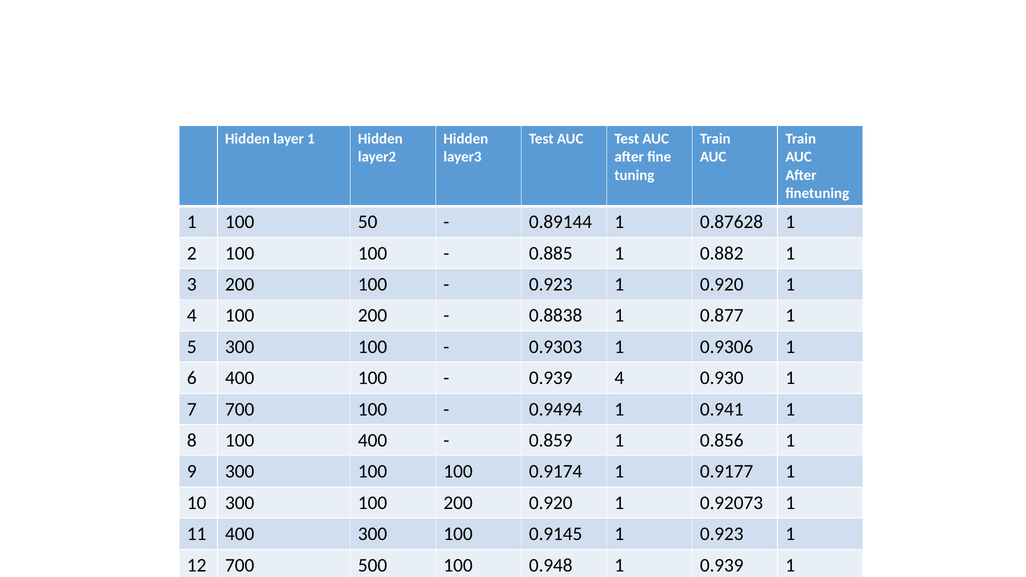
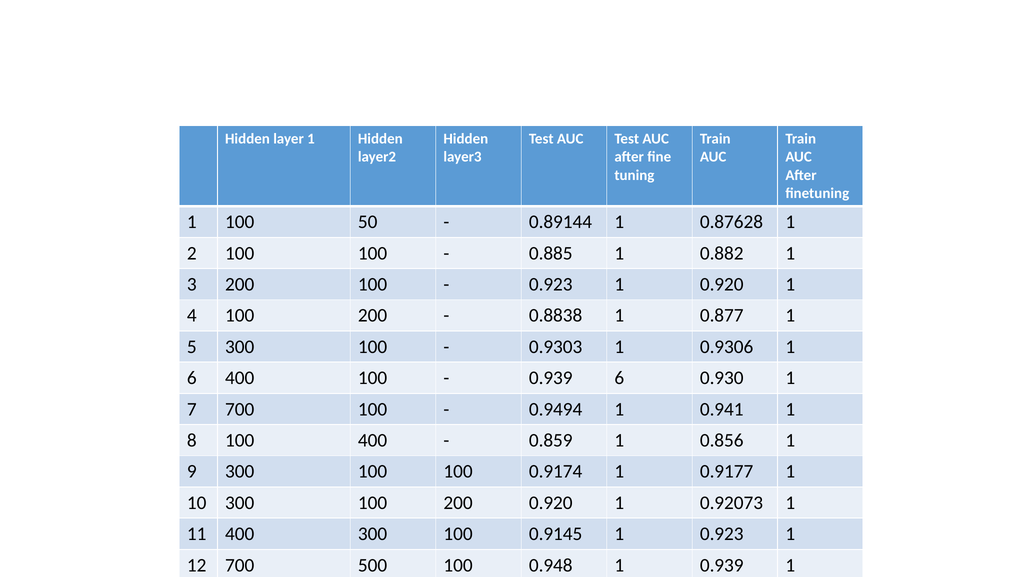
0.939 4: 4 -> 6 (619, 378)
